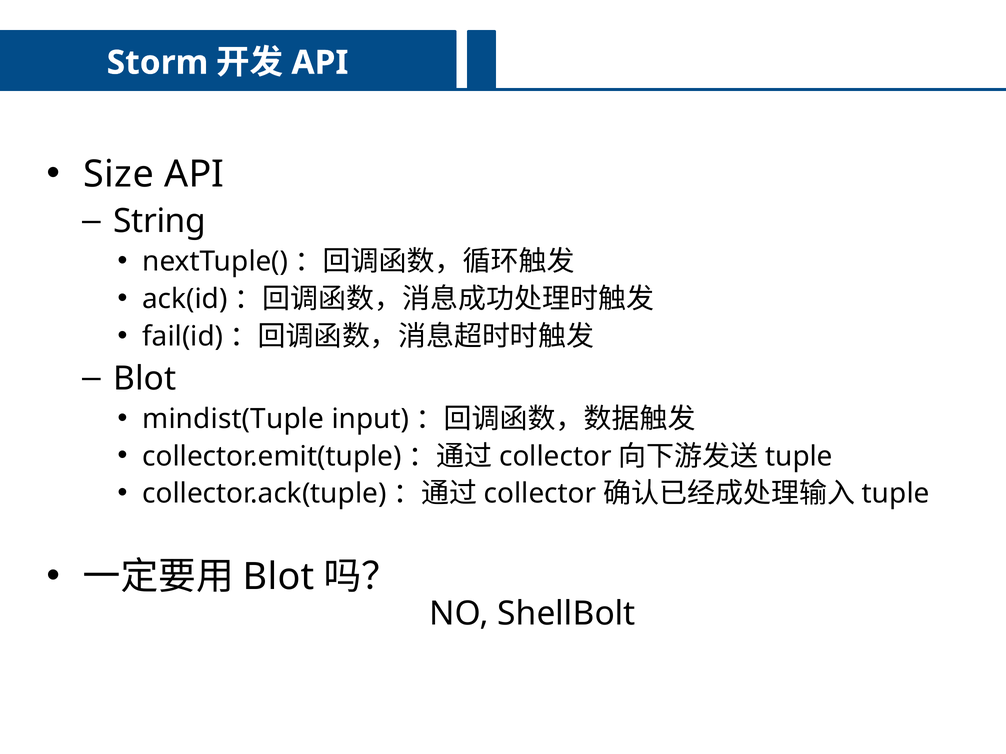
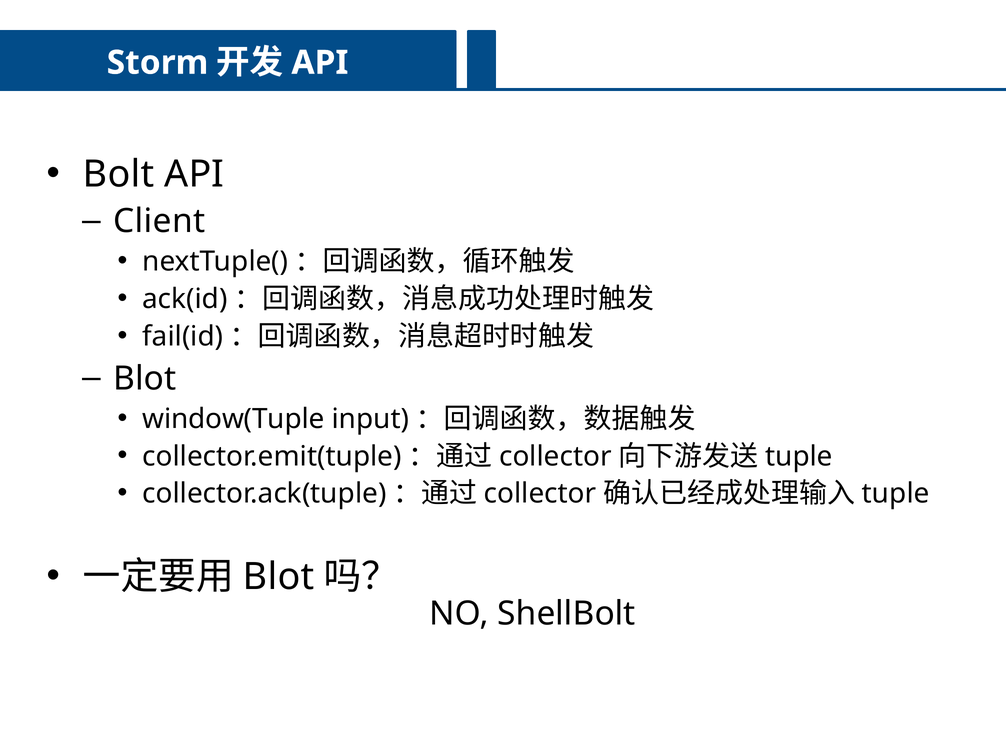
Size: Size -> Bolt (119, 174)
String: String -> Client (159, 222)
mindist(Tuple: mindist(Tuple -> window(Tuple (233, 419)
